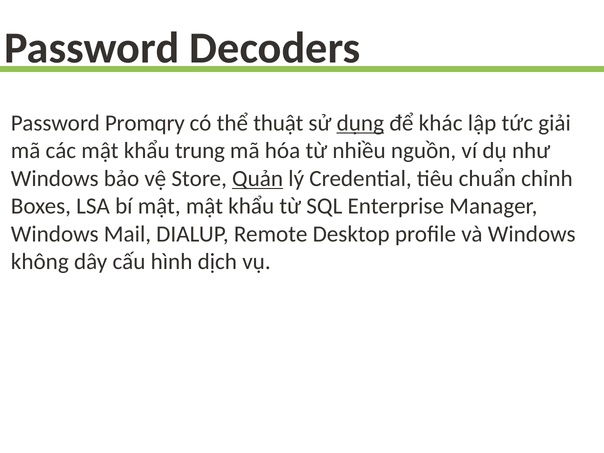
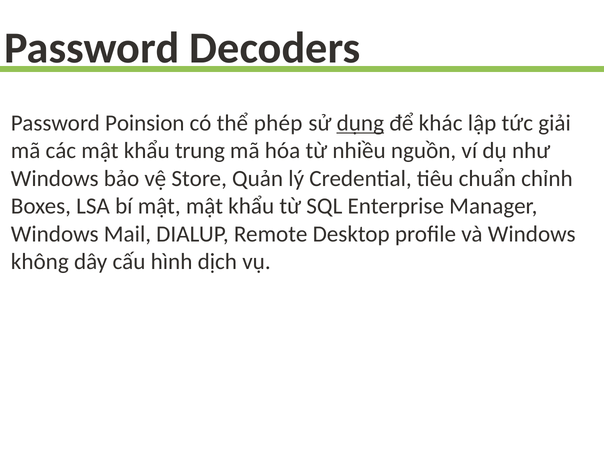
Promqry: Promqry -> Poinsion (145, 123)
thuật: thuật -> phép (278, 123)
Quản underline: present -> none (258, 179)
